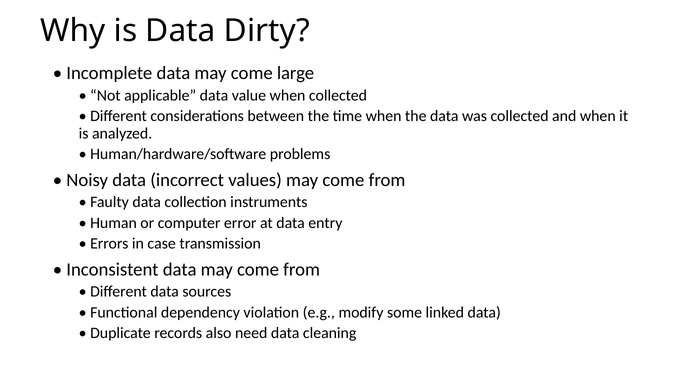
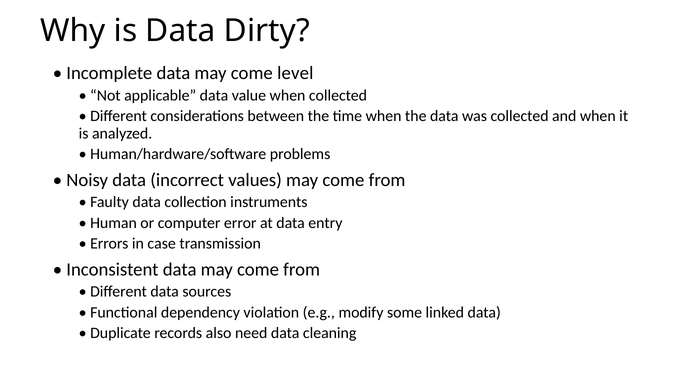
large: large -> level (295, 73)
